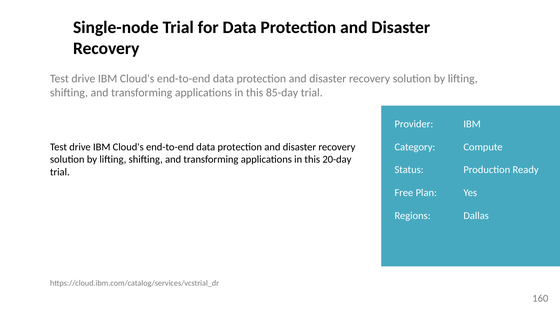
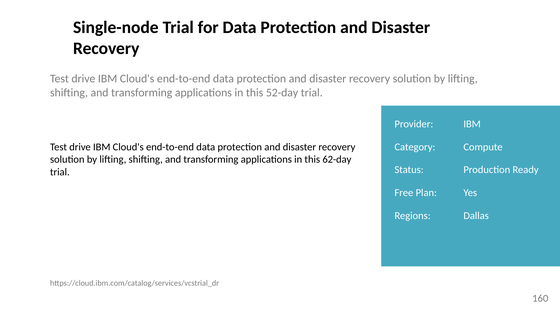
85-day: 85-day -> 52-day (282, 93)
20-day: 20-day -> 62-day (337, 159)
